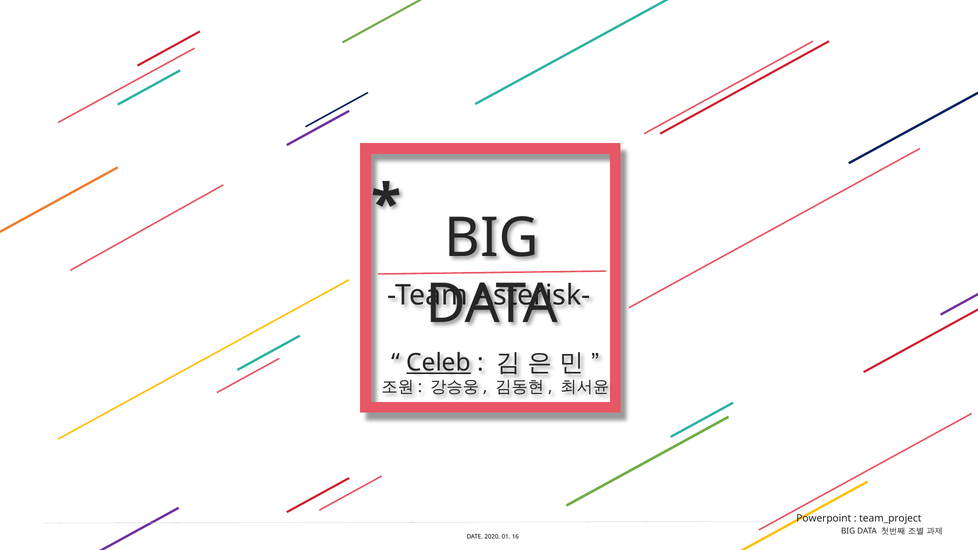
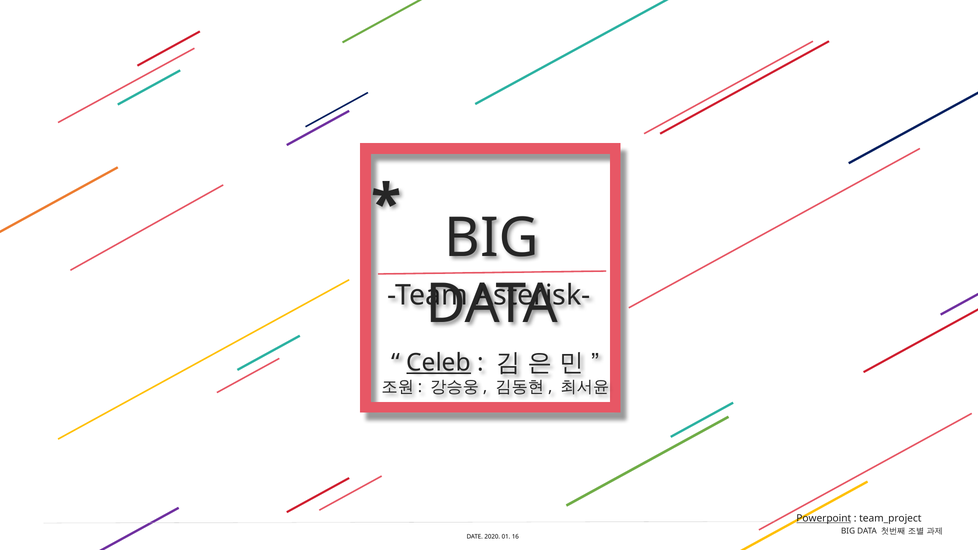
Powerpoint underline: none -> present (824, 519)
